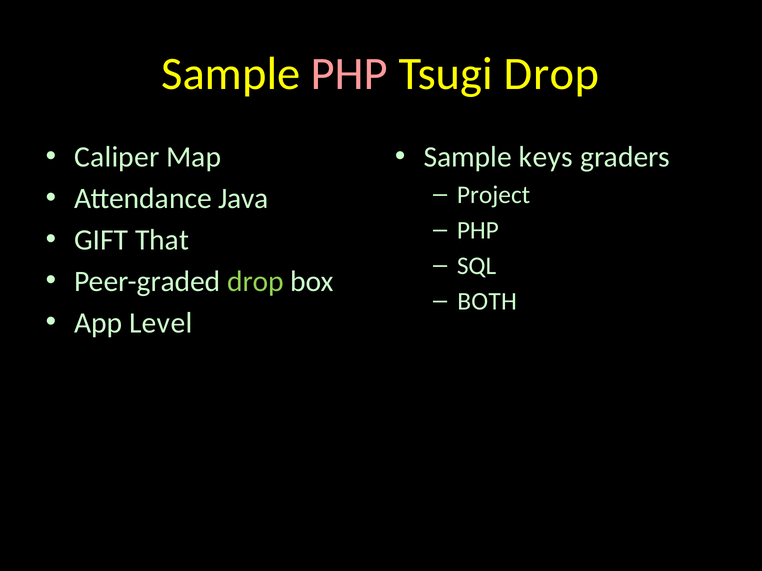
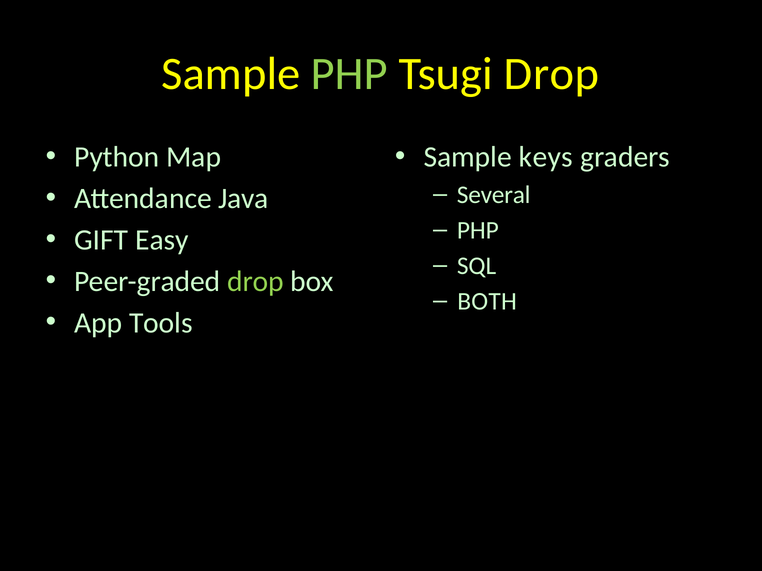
PHP colour: pink -> light green (349, 74)
Caliper: Caliper -> Python (117, 157)
Project: Project -> Several (494, 195)
That: That -> Easy (162, 240)
Level: Level -> Tools (161, 323)
